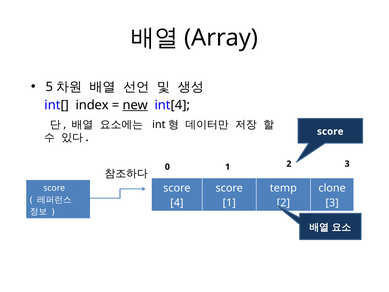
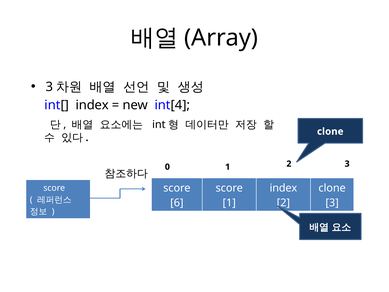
5: 5 -> 3 (49, 87)
new underline: present -> none (135, 105)
score: score -> clone (330, 131)
temp: temp -> index (283, 188)
4: 4 -> 6 (177, 203)
